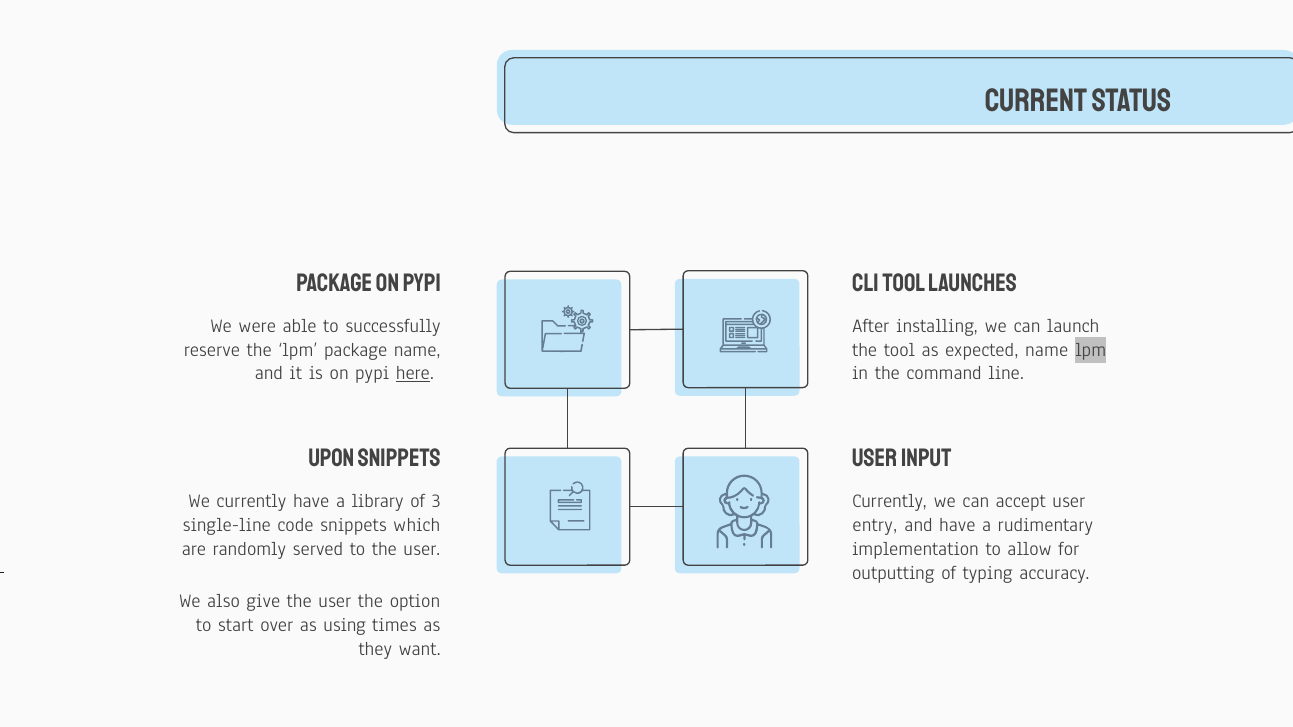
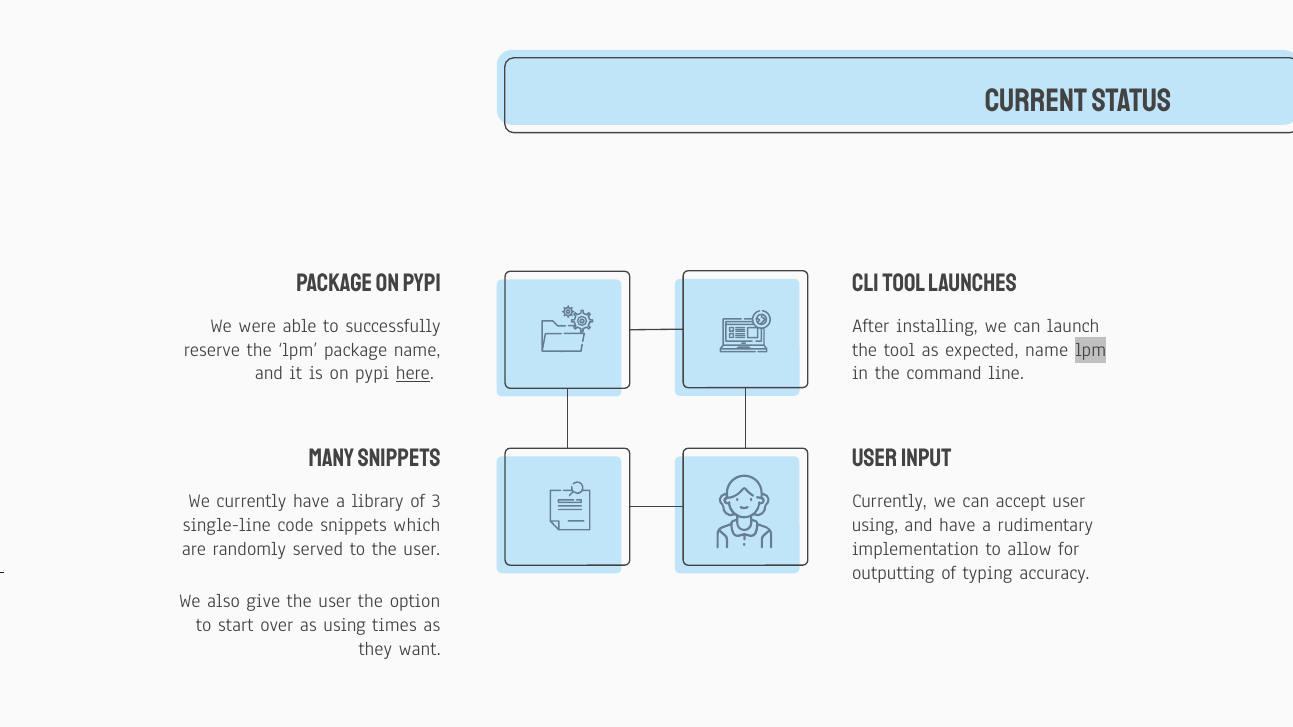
Upon: Upon -> Many (331, 459)
entry: entry -> using (875, 525)
